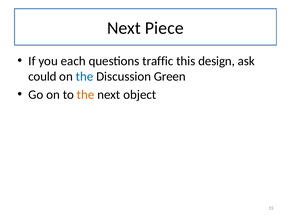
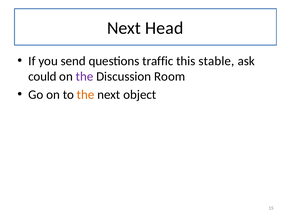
Piece: Piece -> Head (164, 28)
each: each -> send (73, 61)
design: design -> stable (216, 61)
the colour: blue -> purple (85, 77)
Green: Green -> Room (170, 77)
